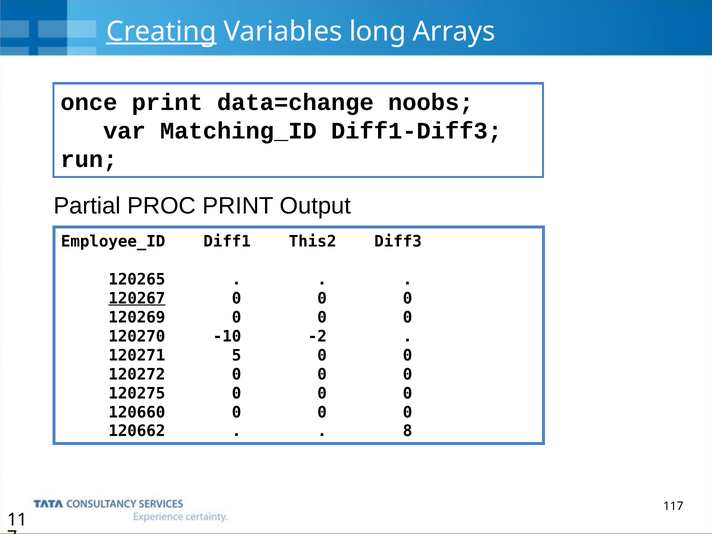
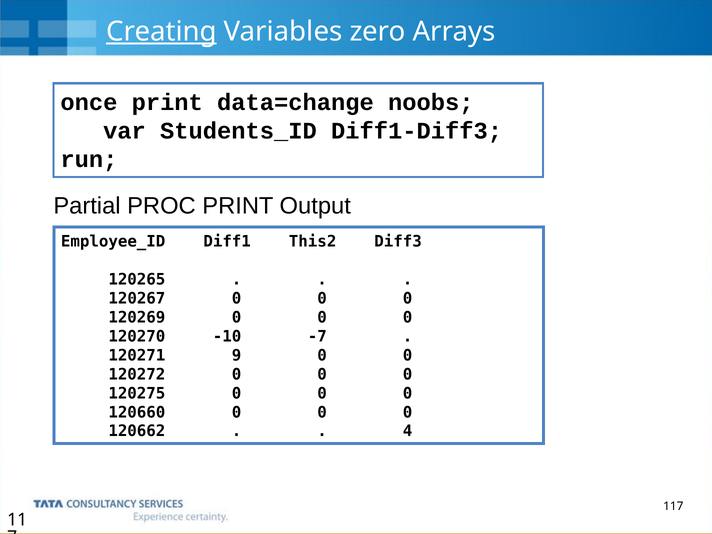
long: long -> zero (378, 32)
Matching_ID: Matching_ID -> Students_ID (238, 131)
120267 underline: present -> none (137, 298)
-2: -2 -> -7 (317, 336)
5: 5 -> 9 (237, 355)
8: 8 -> 4 (408, 431)
